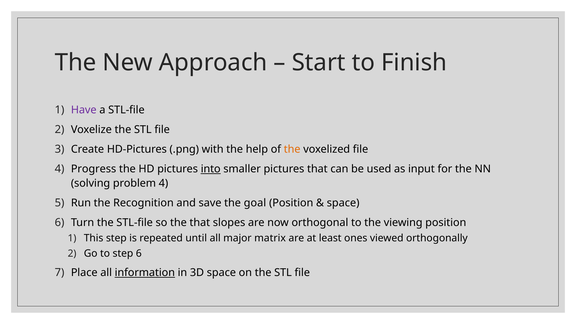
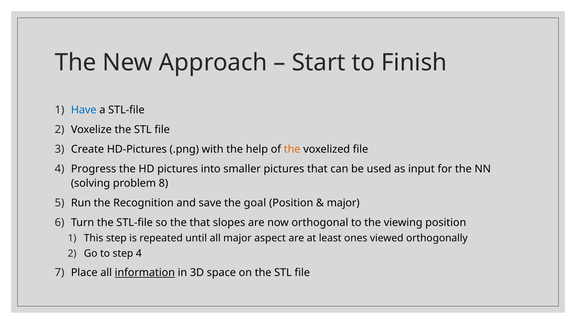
Have colour: purple -> blue (84, 110)
into underline: present -> none (211, 169)
problem 4: 4 -> 8 (163, 183)
space: space -> major (343, 203)
matrix: matrix -> aspect (270, 238)
step 6: 6 -> 4 (139, 253)
